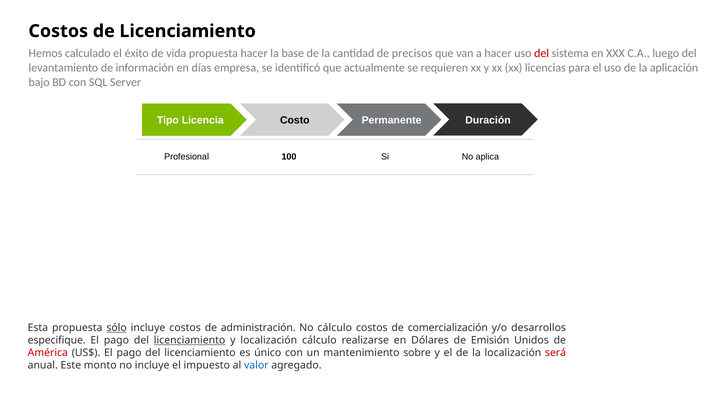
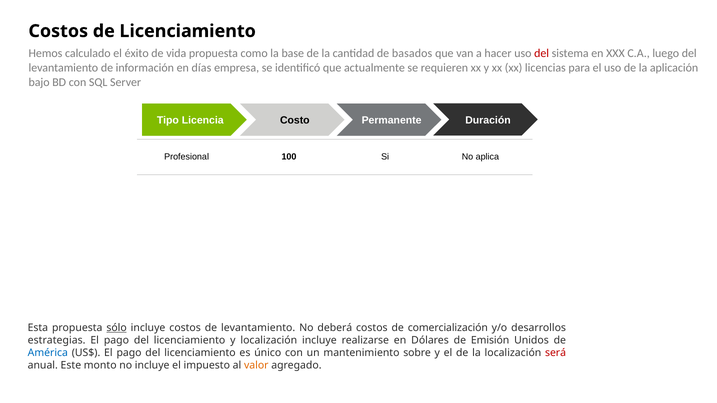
propuesta hacer: hacer -> como (254, 53)
precisos: precisos -> basados (412, 53)
de administración: administración -> levantamiento (258, 328)
No cálculo: cálculo -> deberá (335, 328)
especifique: especifique -> estrategias (57, 341)
licenciamiento underline: present -> none (190, 341)
localización cálculo: cálculo -> incluye (319, 341)
América colour: red -> blue (48, 353)
valor colour: blue -> orange (256, 366)
